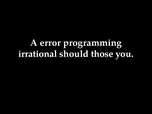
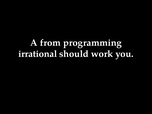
error: error -> from (50, 43)
those: those -> work (102, 54)
